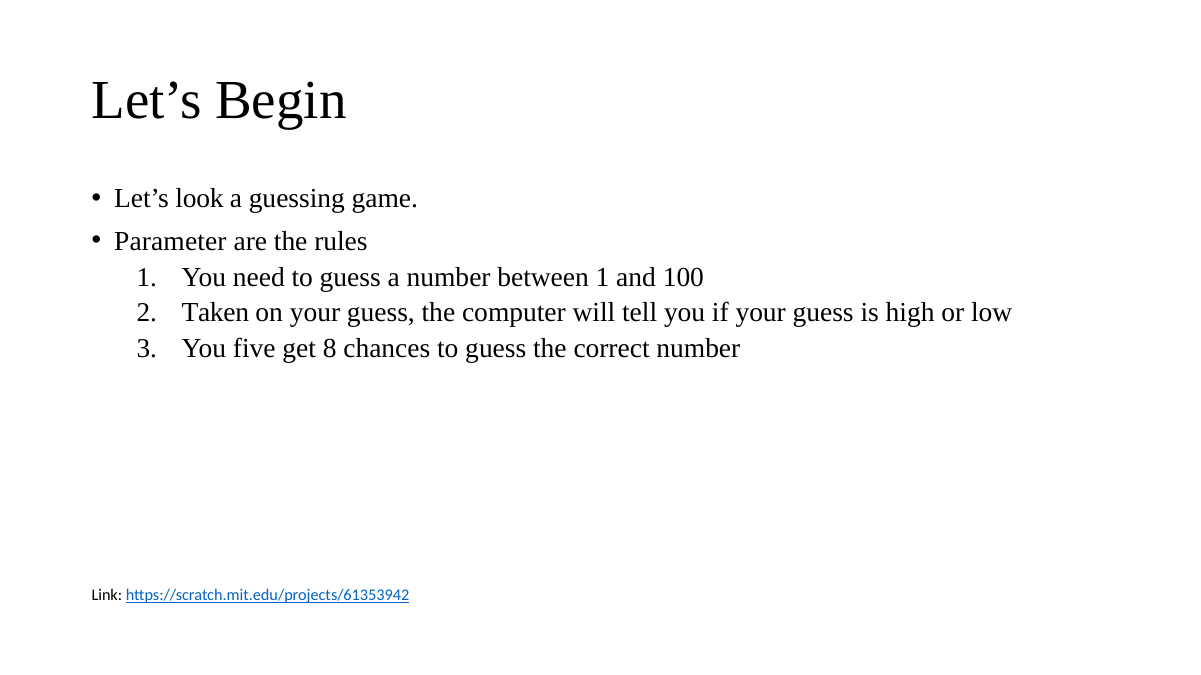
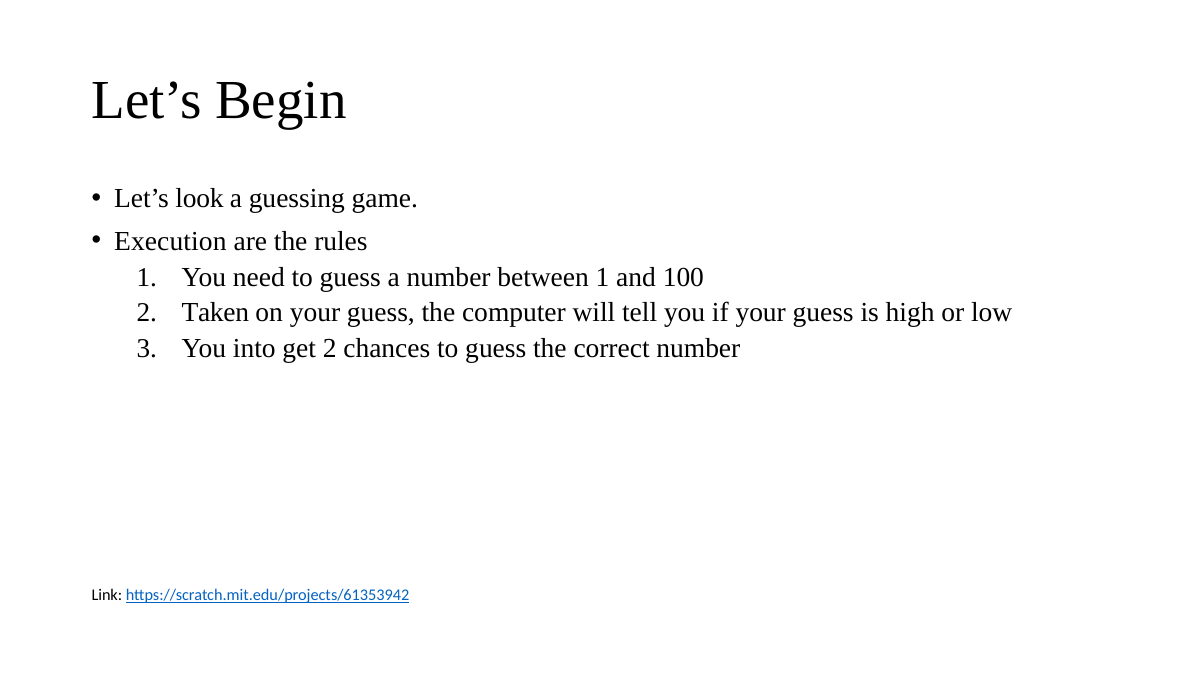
Parameter: Parameter -> Execution (170, 241)
five: five -> into (254, 349)
get 8: 8 -> 2 (330, 349)
